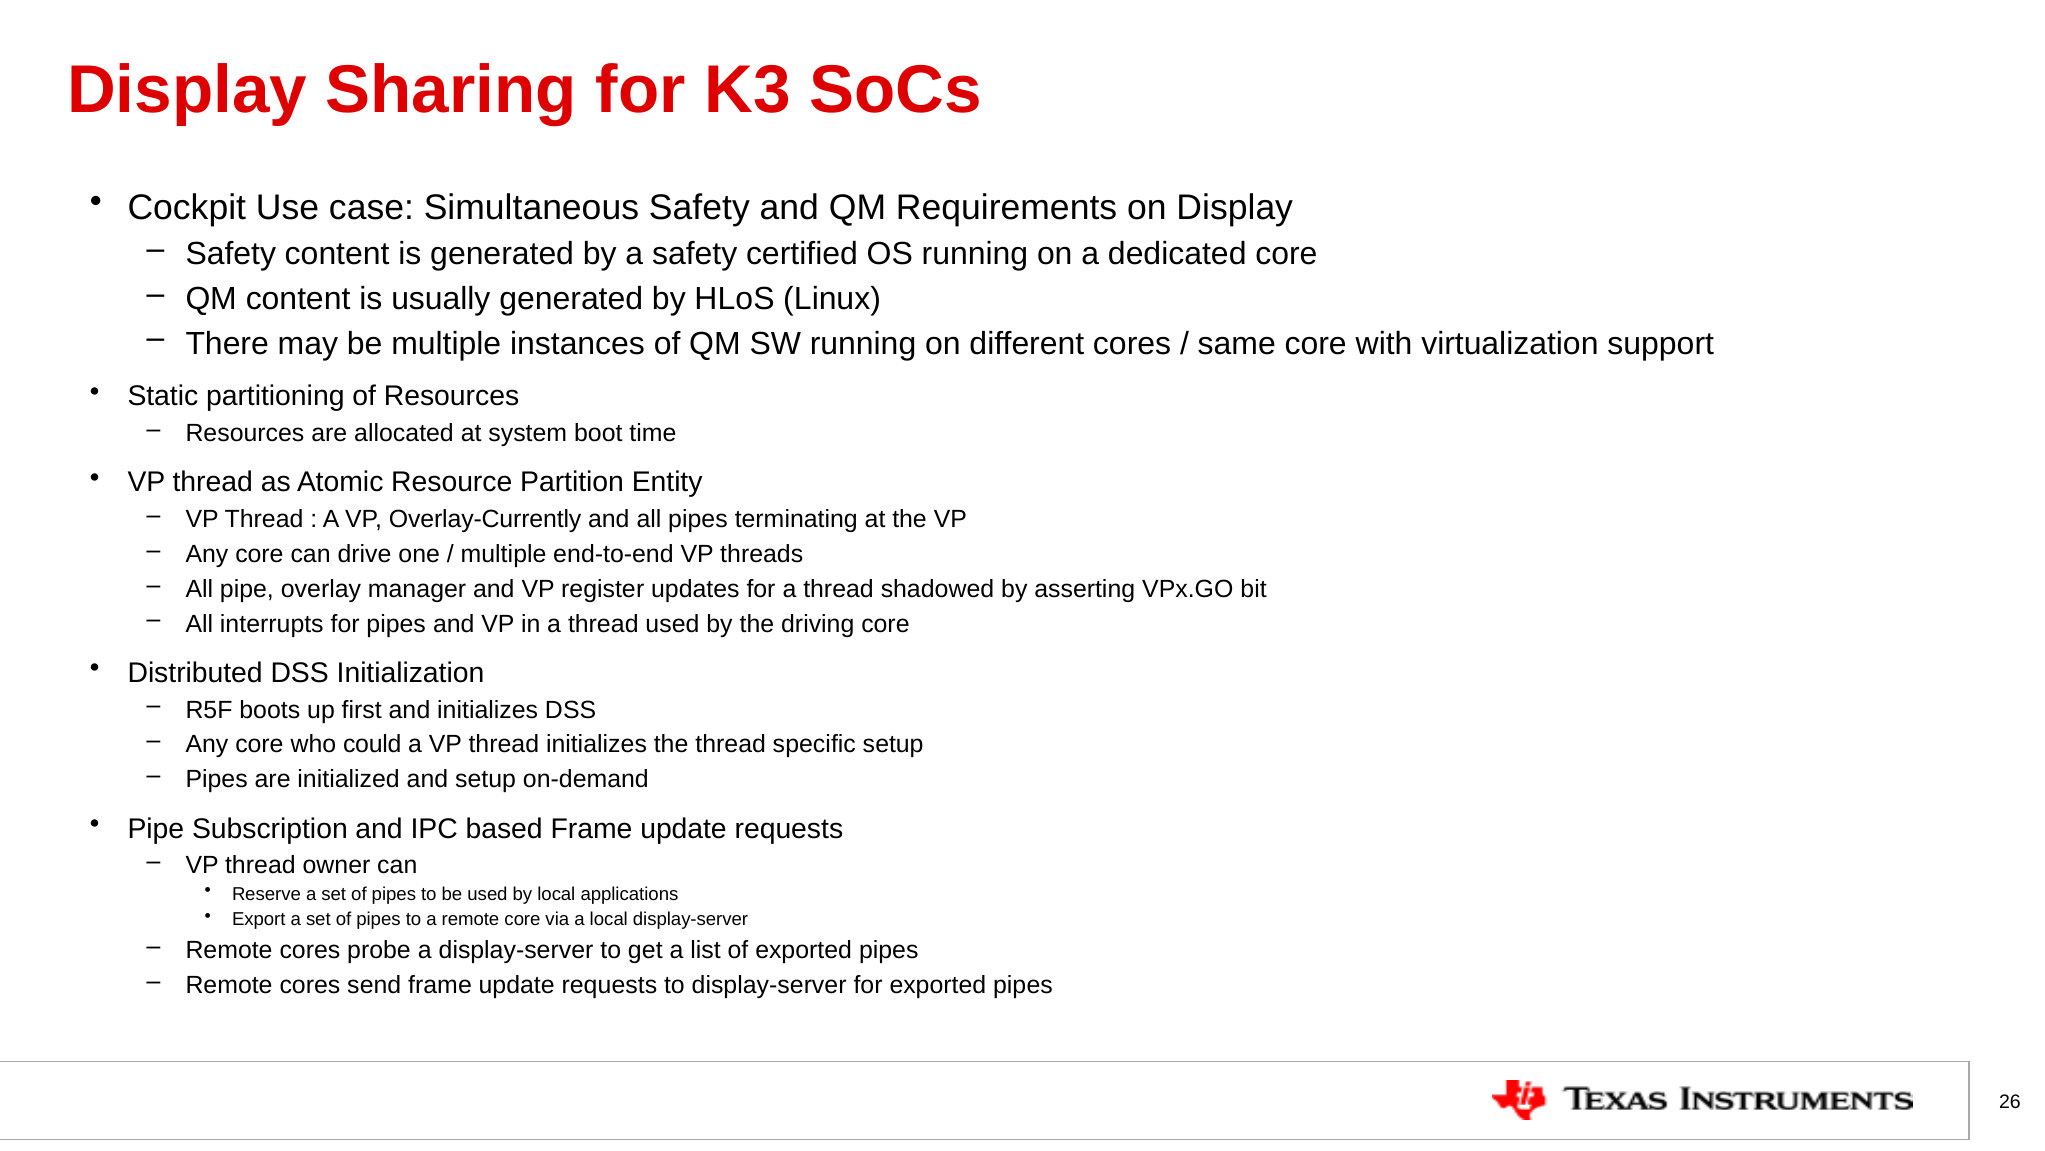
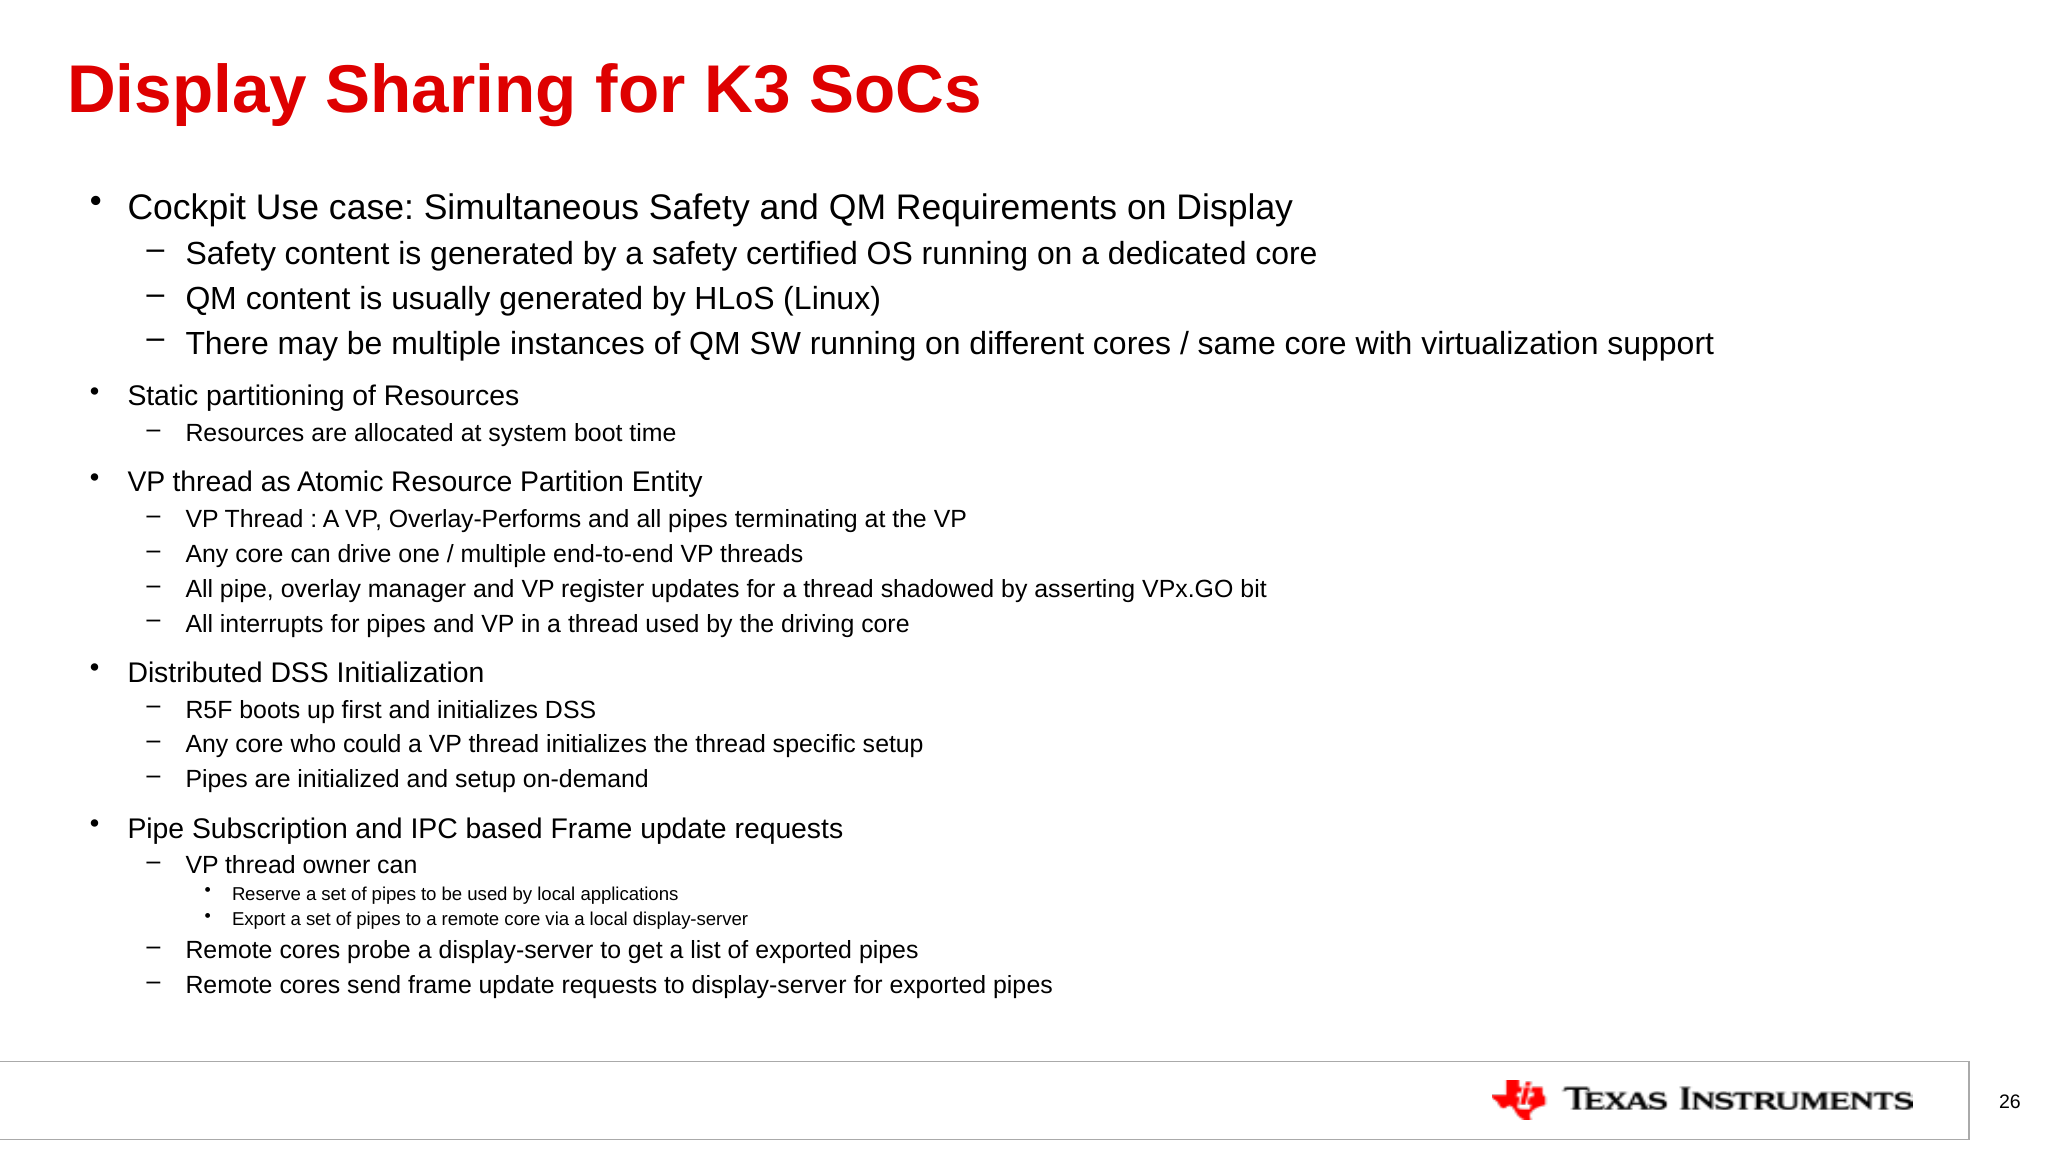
Overlay-Currently: Overlay-Currently -> Overlay-Performs (485, 519)
